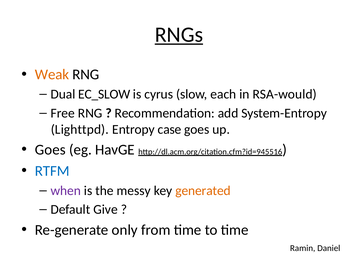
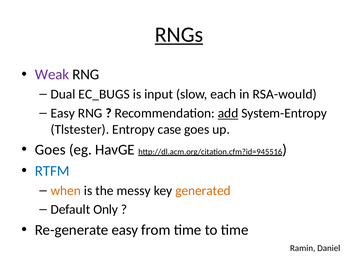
Weak colour: orange -> purple (52, 74)
EC_SLOW: EC_SLOW -> EC_BUGS (104, 94)
cyrus: cyrus -> input (159, 94)
Free: Free -> Easy (63, 113)
add underline: none -> present (228, 113)
Lighttpd: Lighttpd -> Tlstester (80, 129)
when colour: purple -> orange (66, 190)
Give: Give -> Only (106, 209)
Re-generate only: only -> easy (125, 229)
